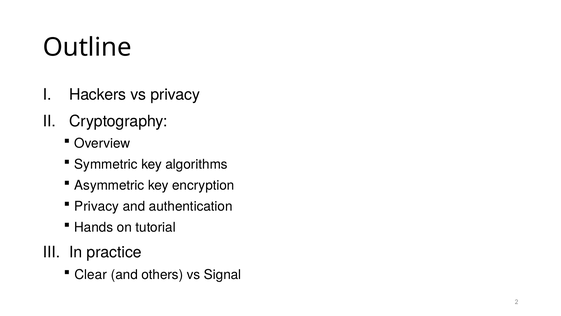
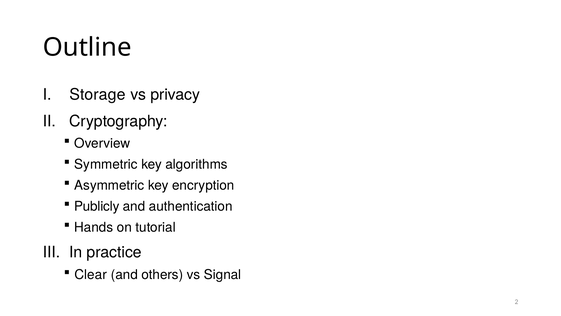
Hackers: Hackers -> Storage (97, 95)
Privacy: Privacy -> Publicly (97, 206)
